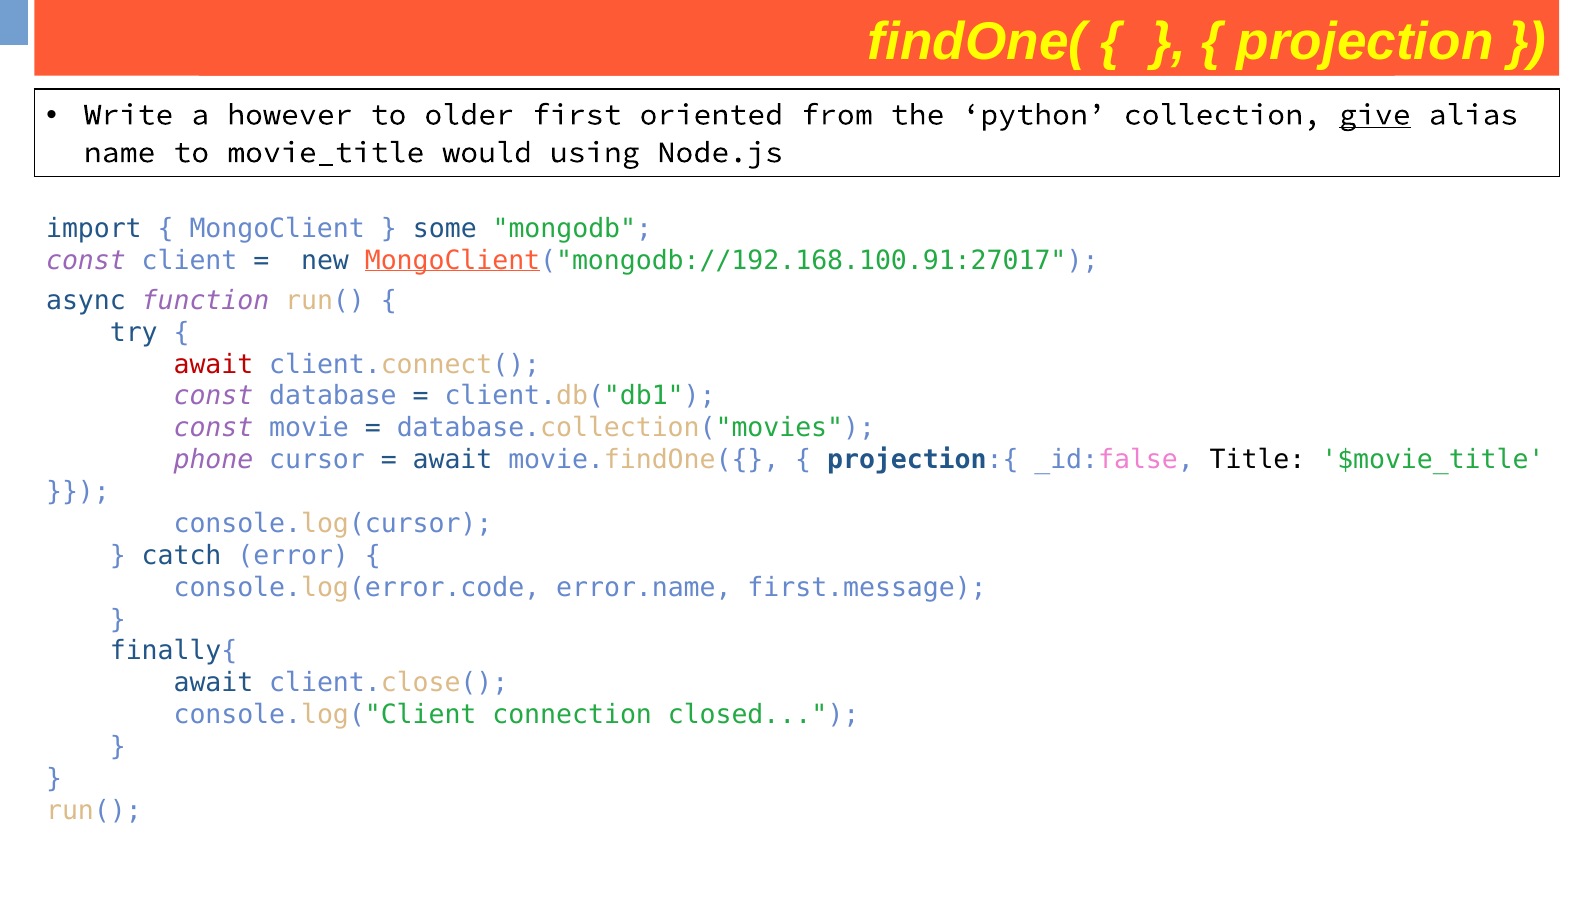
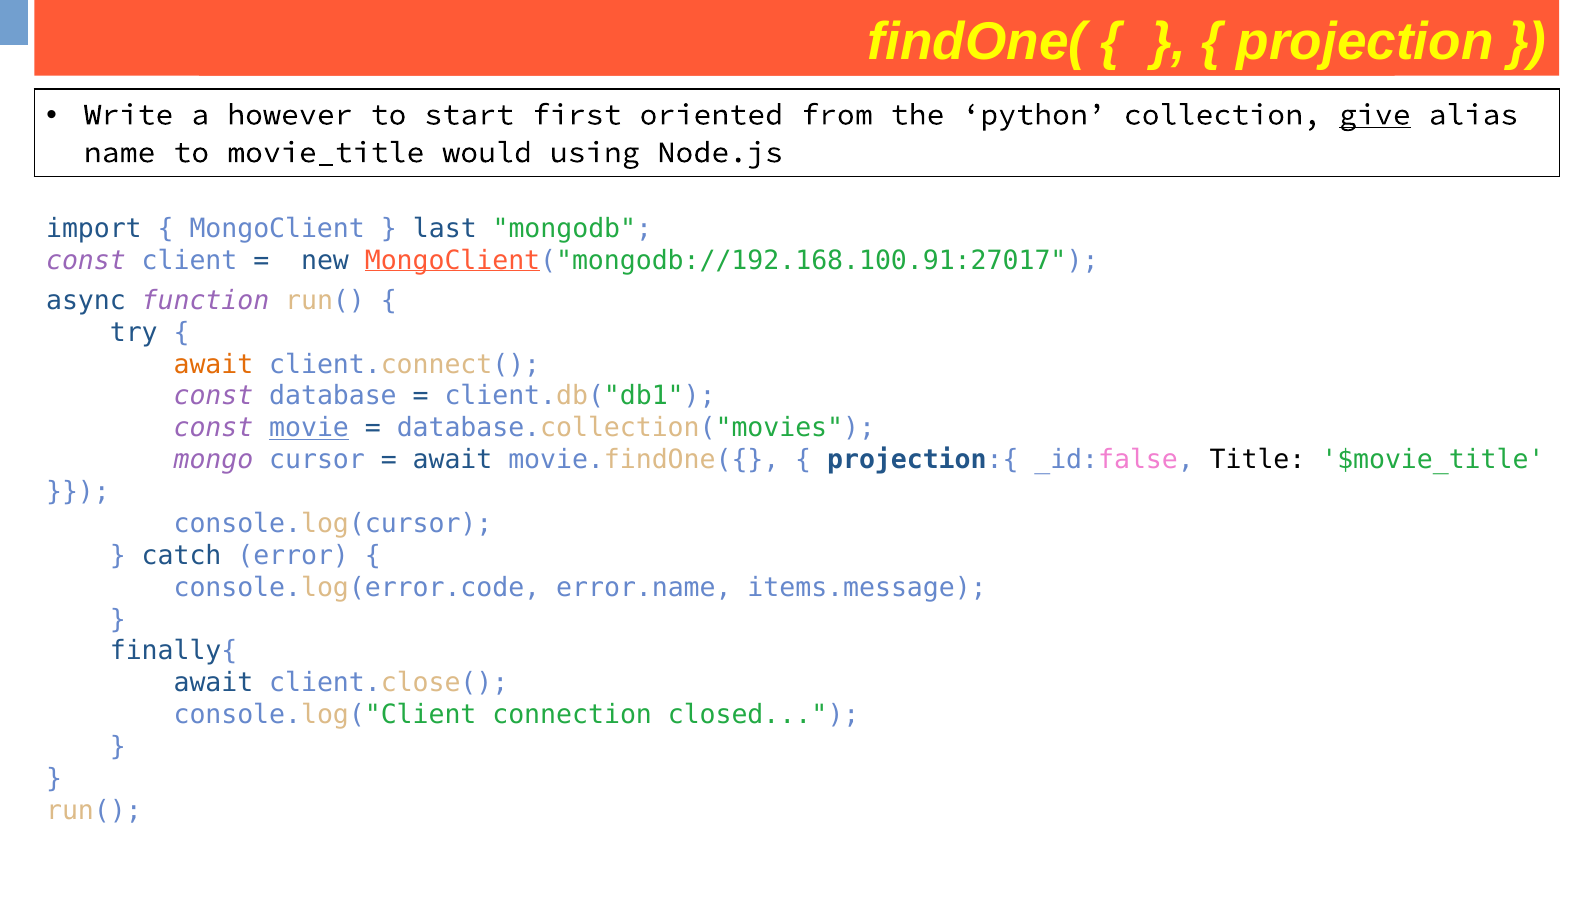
older: older -> start (469, 115)
some: some -> last (445, 229)
await colour: red -> orange (213, 364)
movie underline: none -> present (309, 428)
phone: phone -> mongo (213, 460)
first.message: first.message -> items.message (867, 587)
